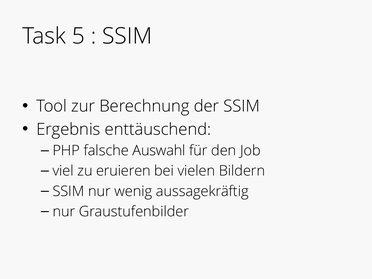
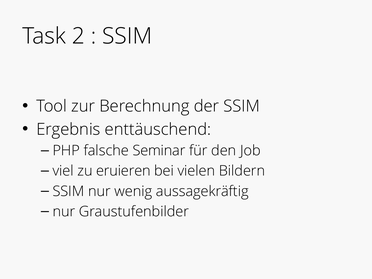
5: 5 -> 2 (78, 36)
Auswahl: Auswahl -> Seminar (159, 151)
